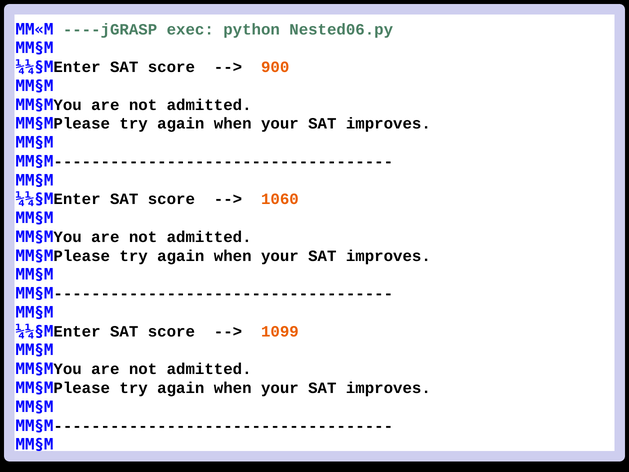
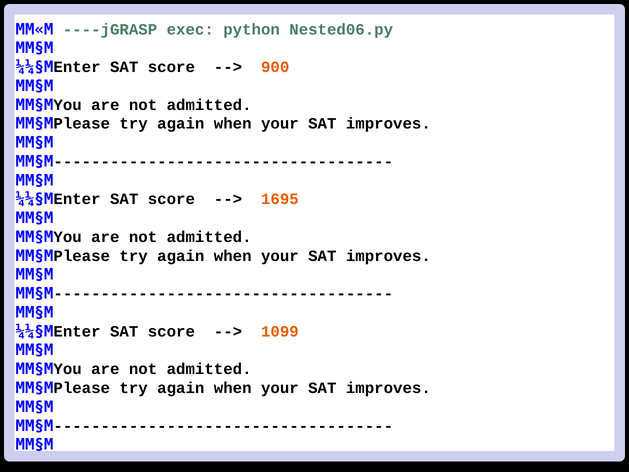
1060: 1060 -> 1695 (280, 199)
